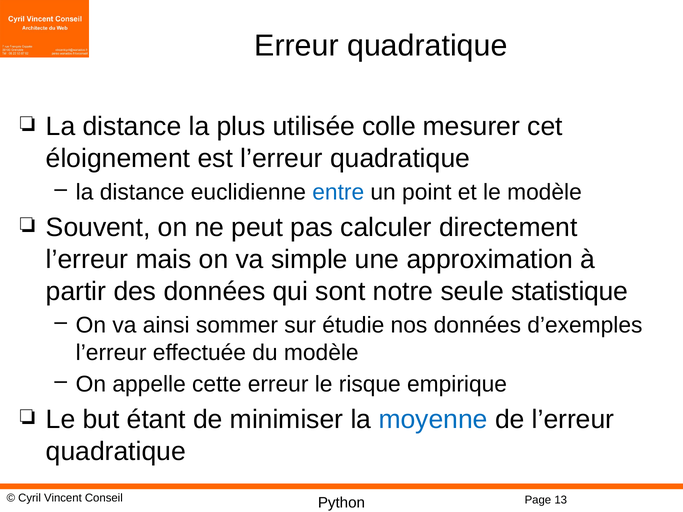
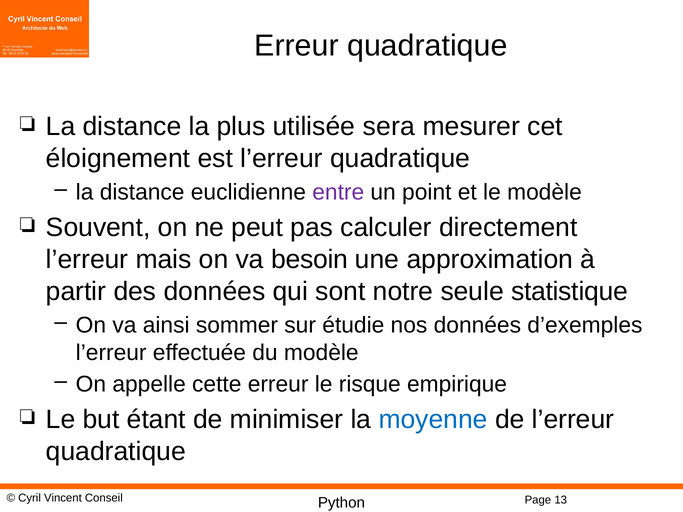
colle: colle -> sera (389, 127)
entre colour: blue -> purple (338, 193)
simple: simple -> besoin (309, 260)
